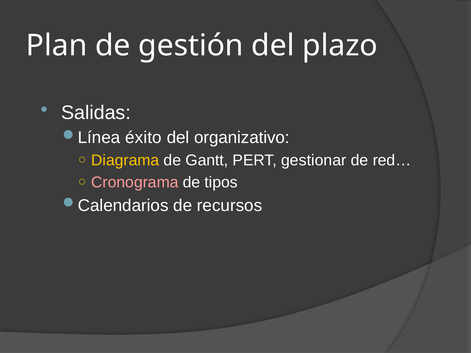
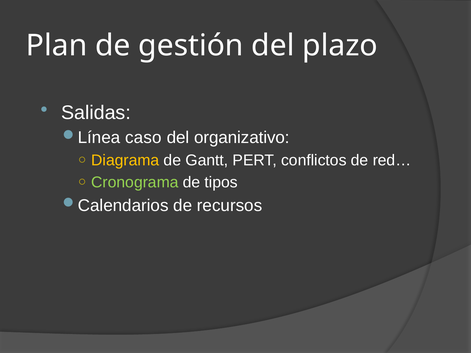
éxito: éxito -> caso (143, 138)
gestionar: gestionar -> conflictos (314, 160)
Cronograma colour: pink -> light green (135, 182)
